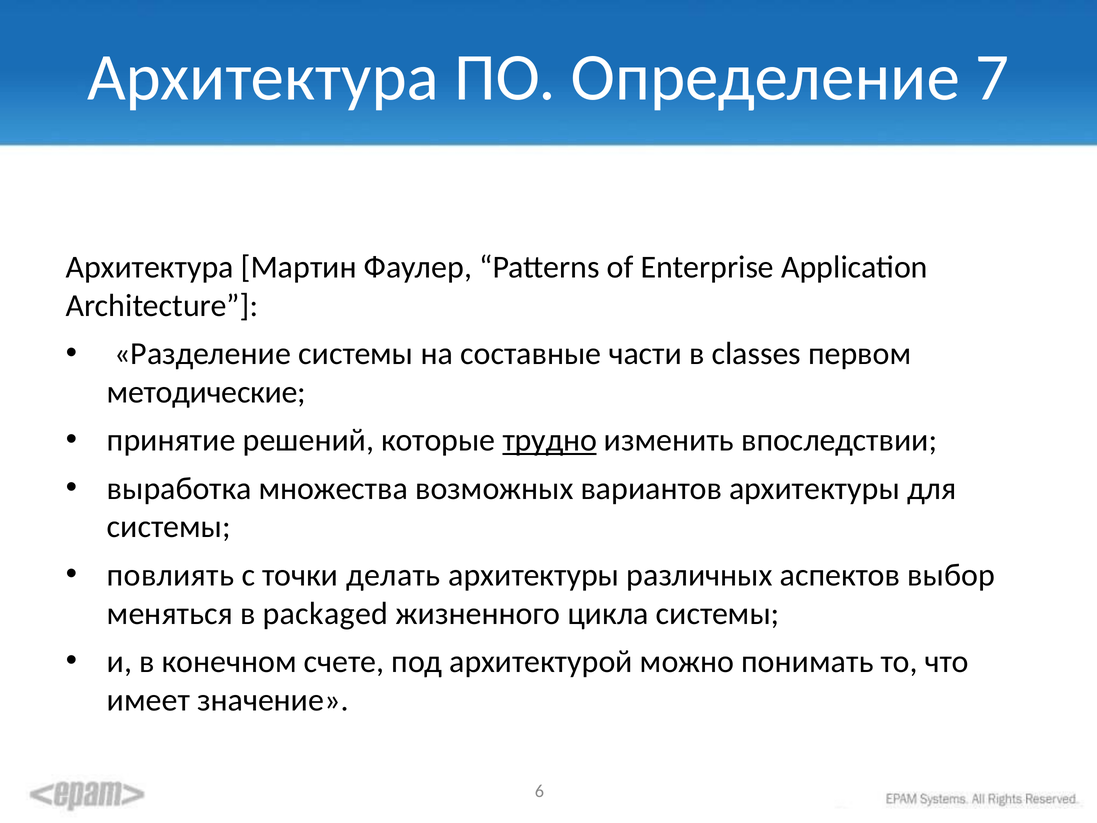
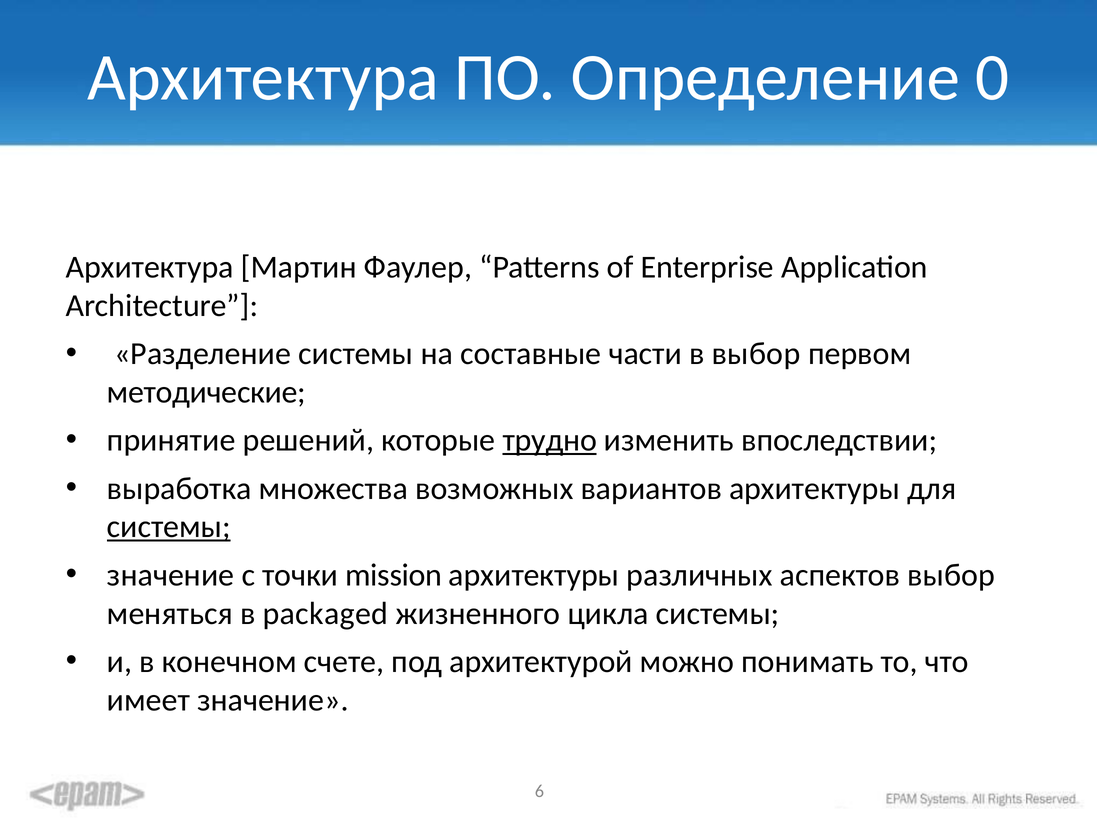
7: 7 -> 0 (992, 78)
в classes: classes -> выбор (756, 354)
системы underline: none -> present (169, 527)
повлиять: повлиять -> значение (171, 575)
делать: делать -> mission (394, 575)
